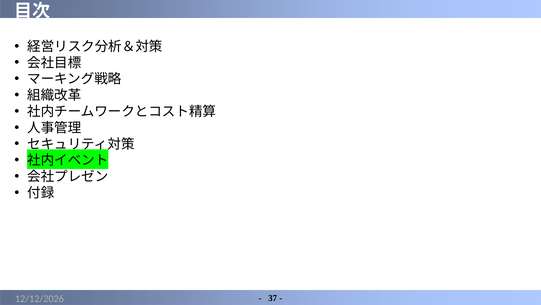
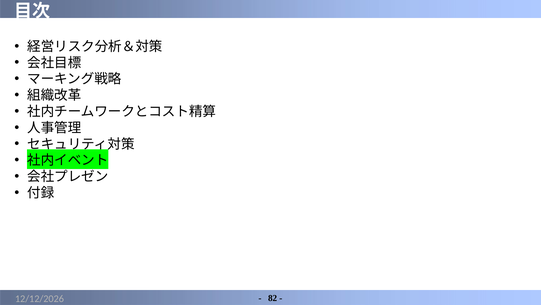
37: 37 -> 82 (273, 297)
